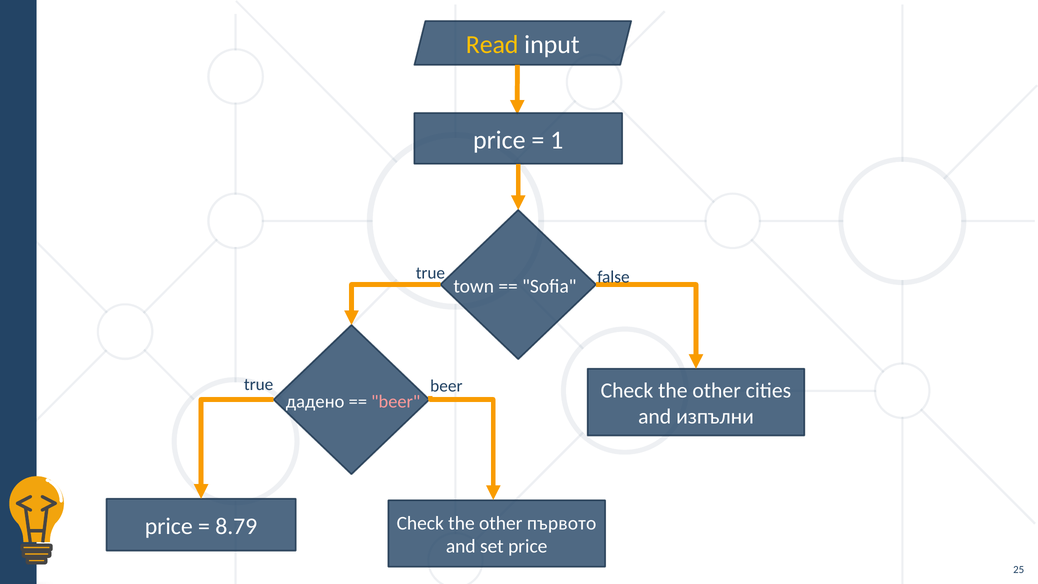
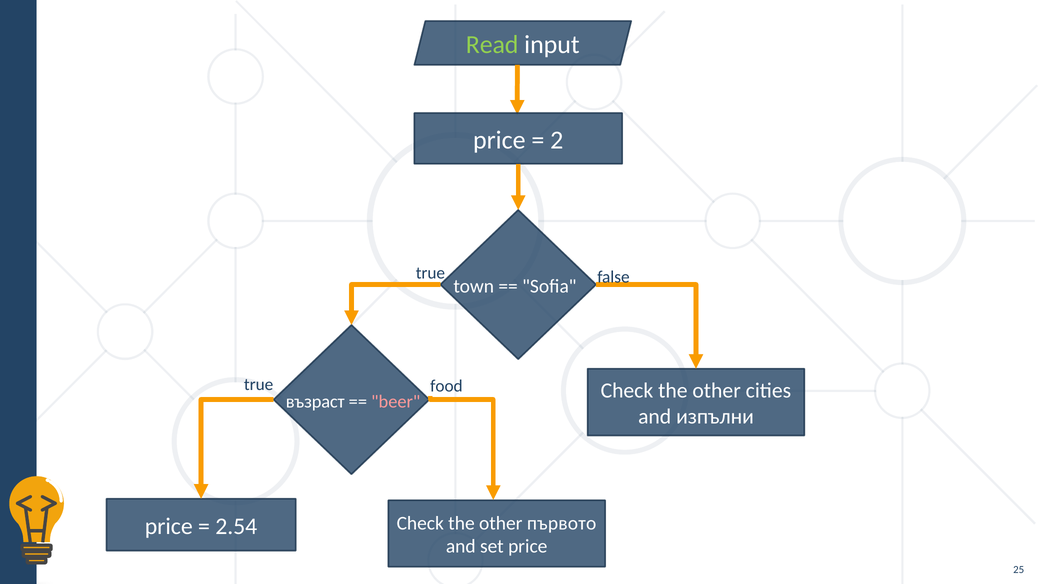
Read colour: yellow -> light green (492, 45)
1: 1 -> 2 (557, 140)
true beer: beer -> food (446, 386)
дадено: дадено -> възраст (315, 402)
8.79: 8.79 -> 2.54 (236, 526)
